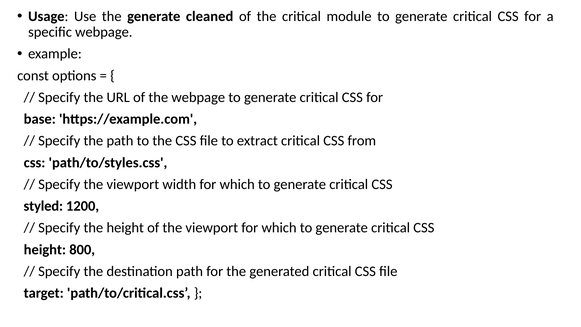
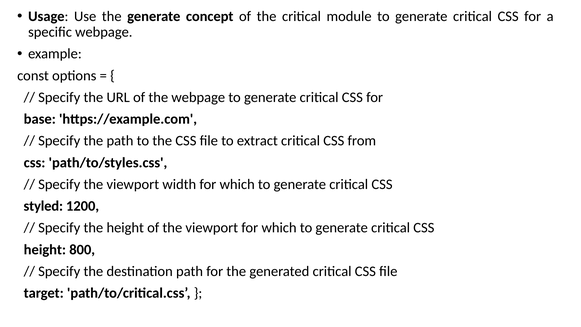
cleaned: cleaned -> concept (210, 16)
